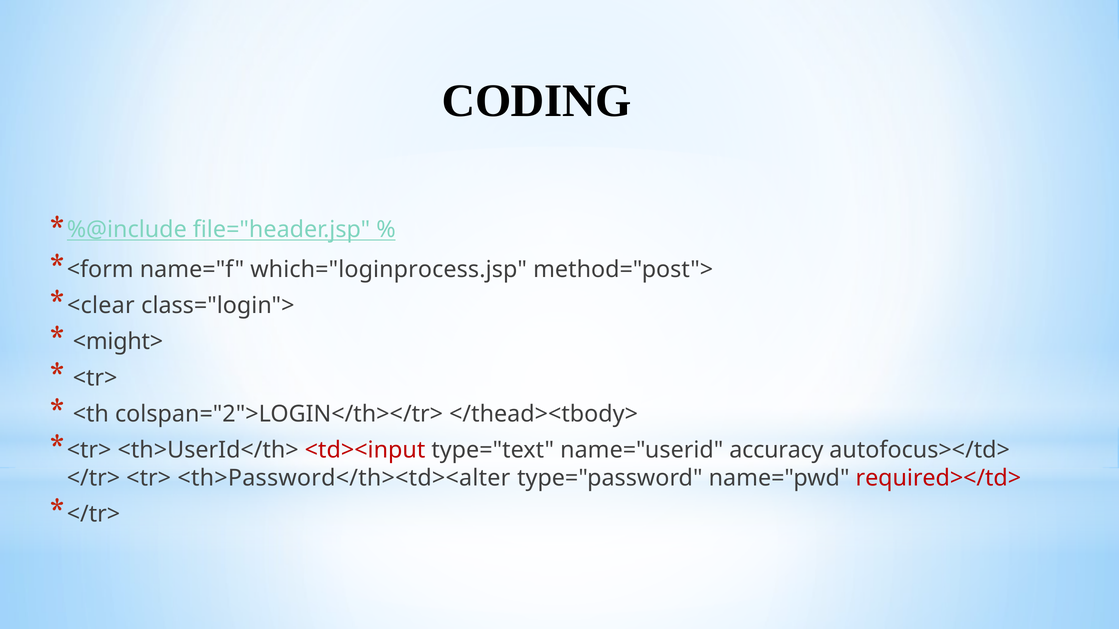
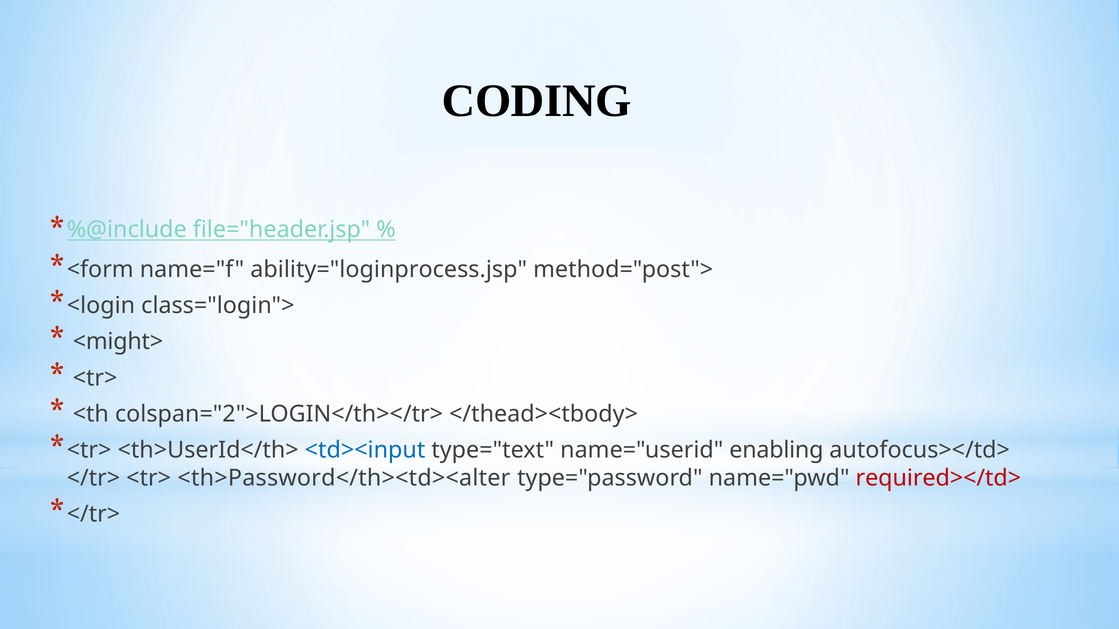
which="loginprocess.jsp: which="loginprocess.jsp -> ability="loginprocess.jsp (389, 270)
<clear: <clear -> <login (101, 306)
<td><input colour: red -> blue (365, 450)
accuracy: accuracy -> enabling (776, 450)
